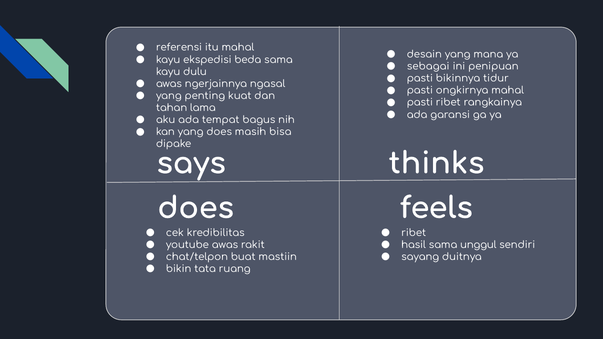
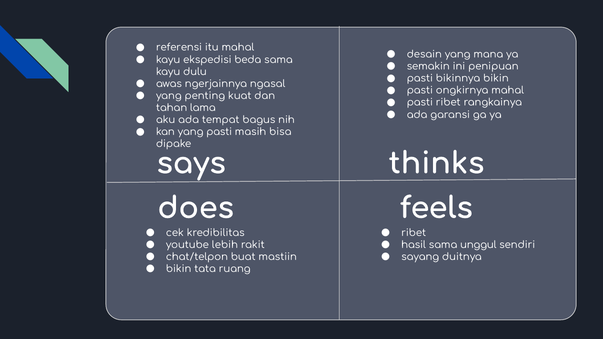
sebagai: sebagai -> semakin (428, 67)
bikinnya tidur: tidur -> bikin (496, 79)
yang does: does -> pasti (219, 132)
youtube awas: awas -> lebih (225, 245)
